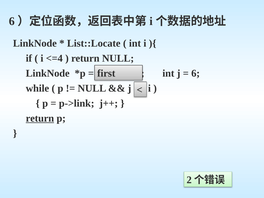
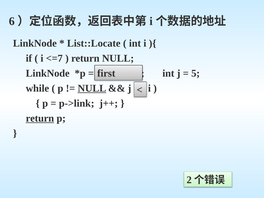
<=4: <=4 -> <=7 (54, 58)
6: 6 -> 5 (196, 73)
NULL underline: none -> present (92, 88)
